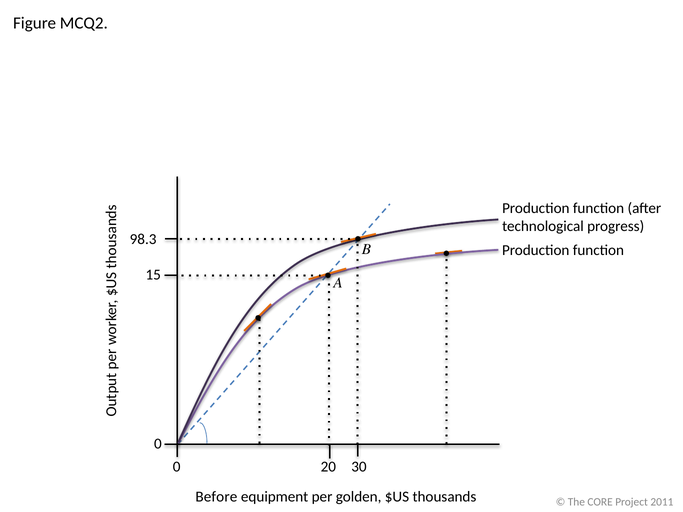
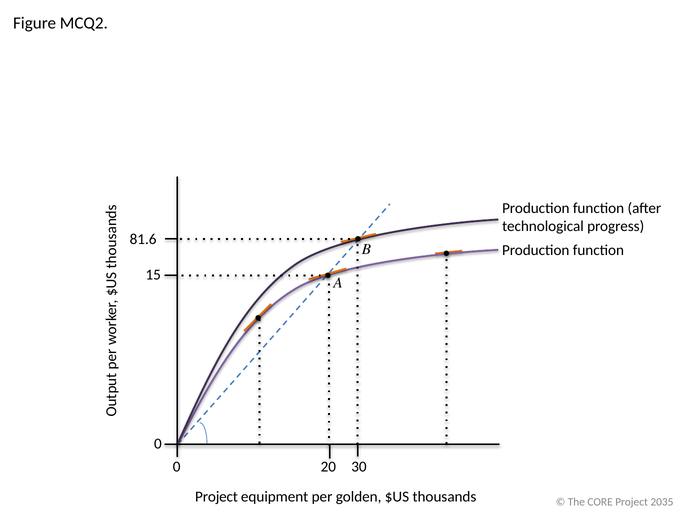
98.3: 98.3 -> 81.6 (143, 239)
Before: Before -> Project (217, 497)
2011: 2011 -> 2035 (662, 502)
